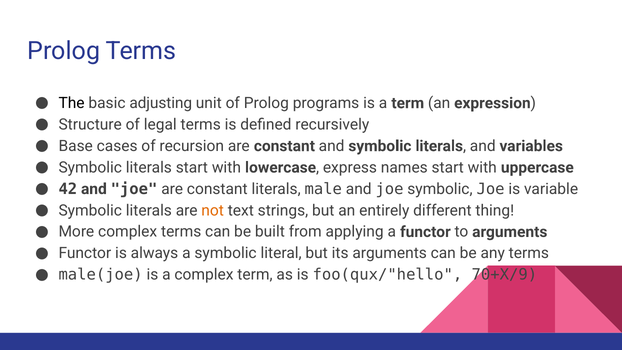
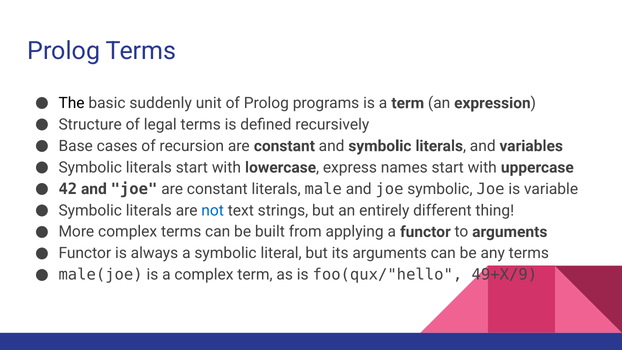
adjusting: adjusting -> suddenly (161, 103)
not colour: orange -> blue (213, 210)
70+X/9: 70+X/9 -> 49+X/9 (504, 275)
